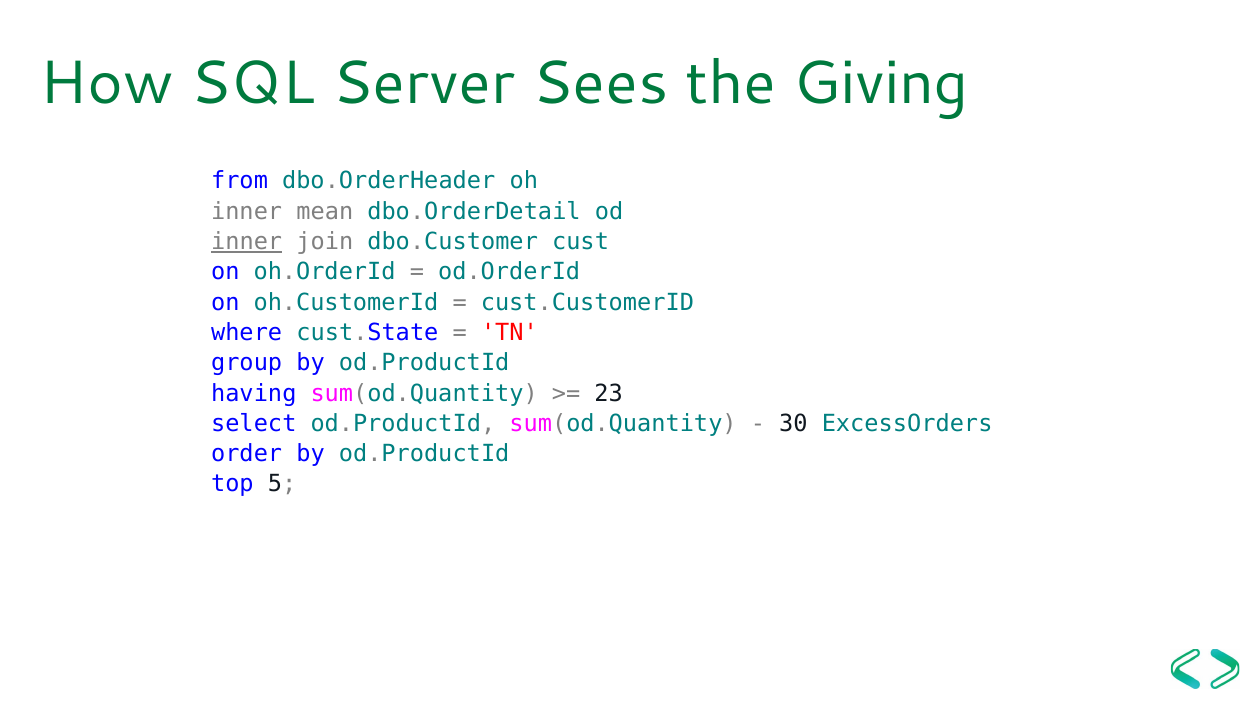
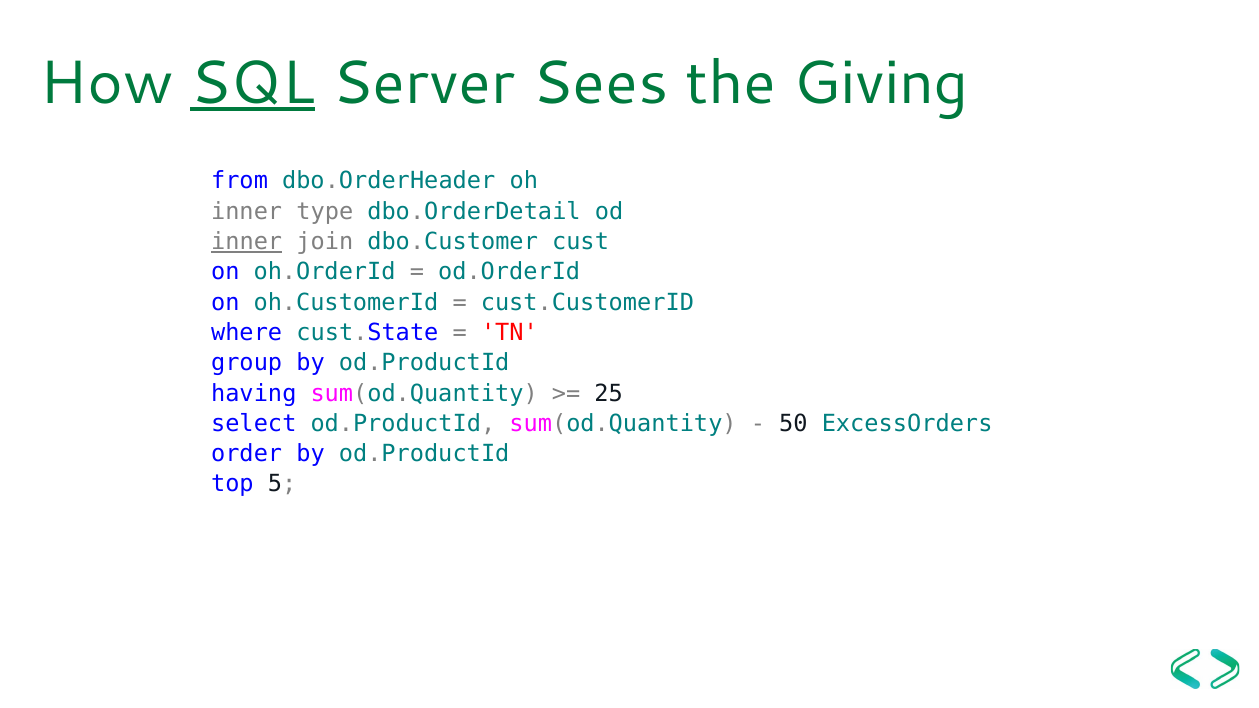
SQL underline: none -> present (253, 83)
mean: mean -> type (325, 212)
23: 23 -> 25 (609, 393)
30: 30 -> 50 (793, 424)
